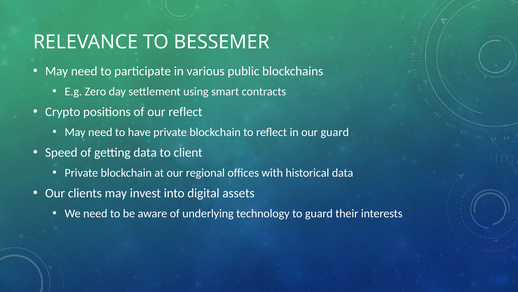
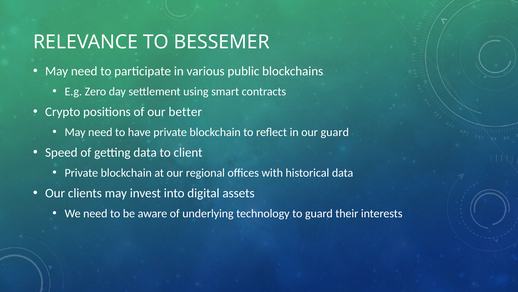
our reflect: reflect -> better (185, 112)
